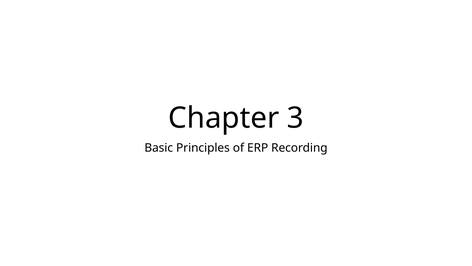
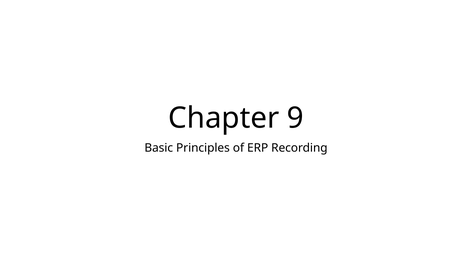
3: 3 -> 9 (295, 118)
